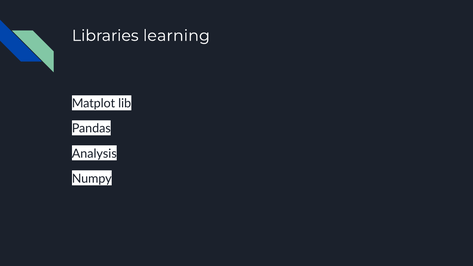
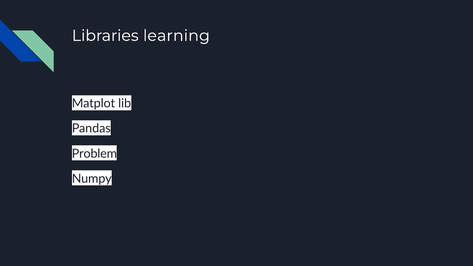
Analysis: Analysis -> Problem (94, 154)
